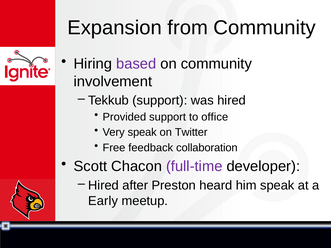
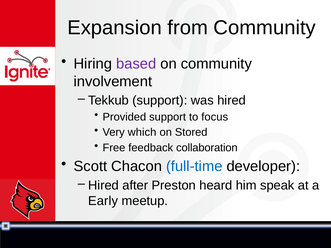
office: office -> focus (215, 117)
Very speak: speak -> which (142, 132)
Twitter: Twitter -> Stored (191, 132)
full-time colour: purple -> blue (194, 167)
